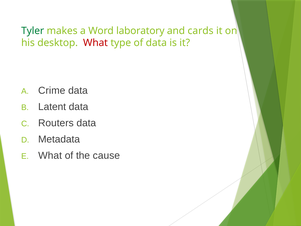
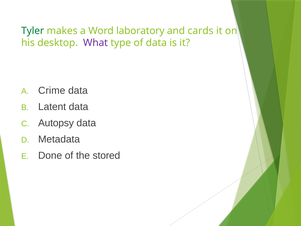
What colour: red -> purple (95, 43)
Routers: Routers -> Autopsy (56, 123)
What: What -> Done (50, 155)
cause: cause -> stored (106, 155)
